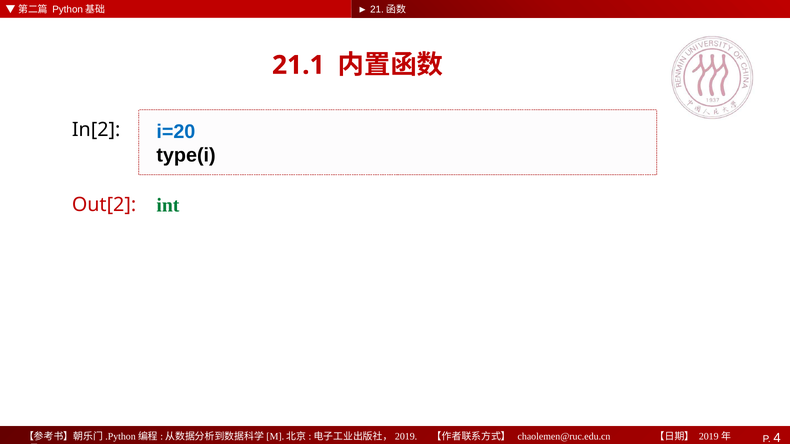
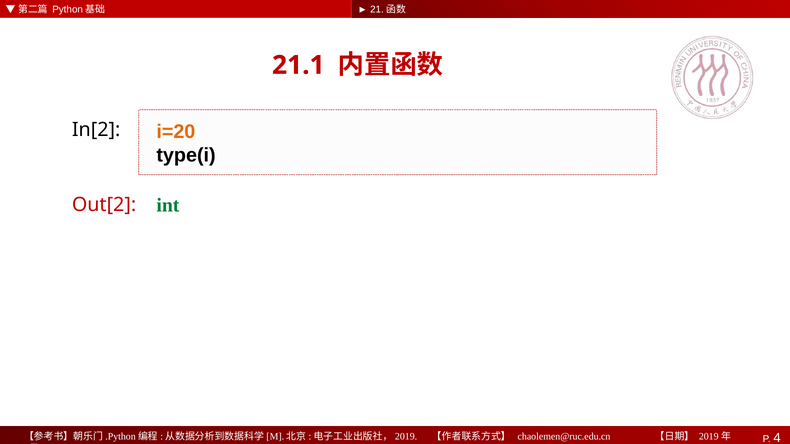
i=20 colour: blue -> orange (176, 132)
